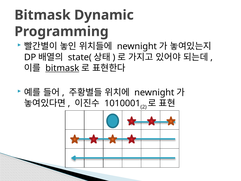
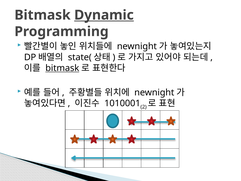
Dynamic underline: none -> present (104, 15)
